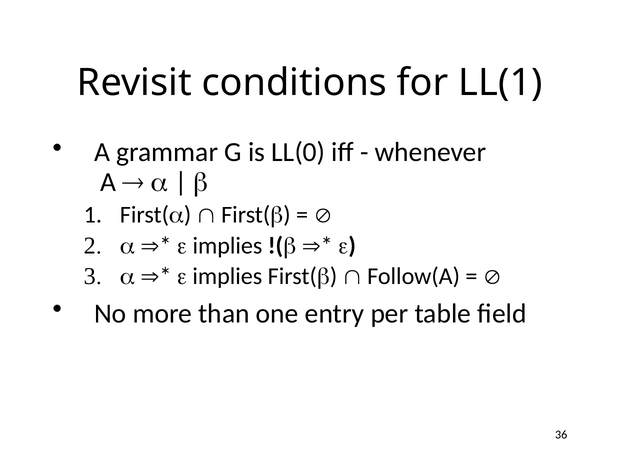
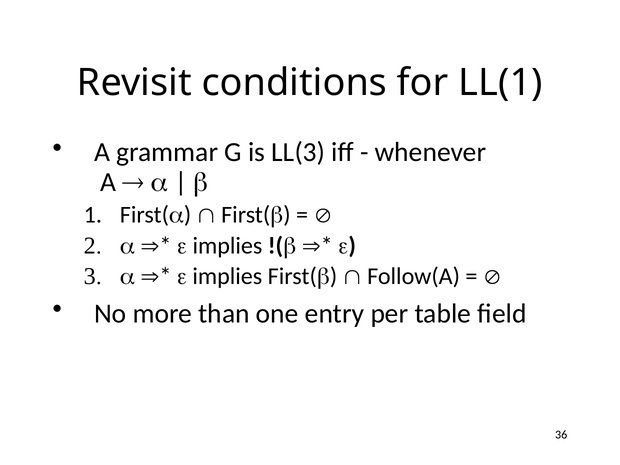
LL(0: LL(0 -> LL(3 (298, 152)
